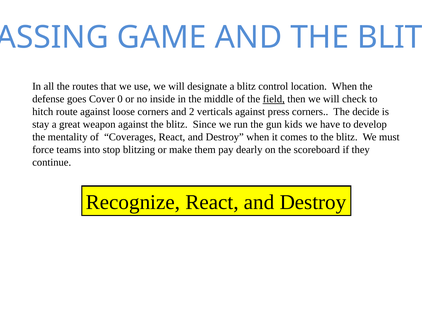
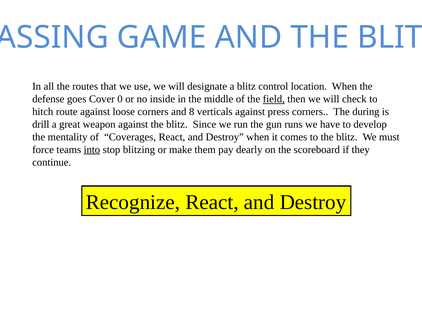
2: 2 -> 8 (192, 112)
decide: decide -> during (366, 112)
stay: stay -> drill (41, 124)
kids: kids -> runs (293, 124)
into underline: none -> present (92, 150)
